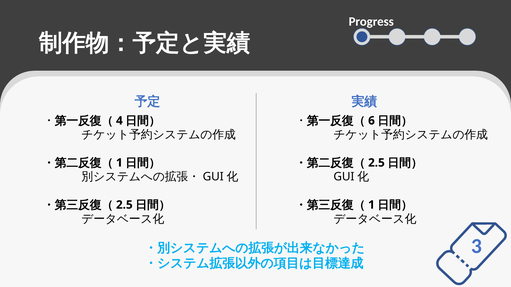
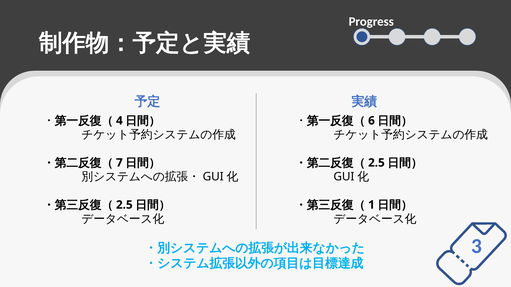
1: 1 -> 7 (119, 163)
